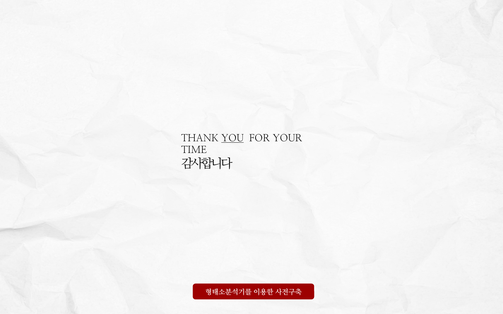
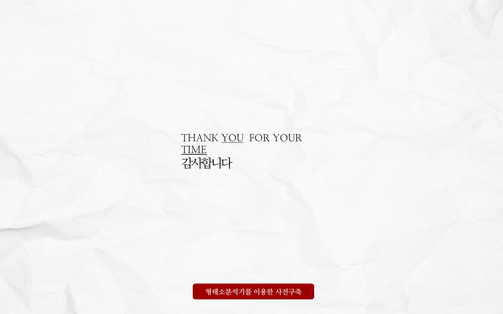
TIME underline: none -> present (194, 150)
